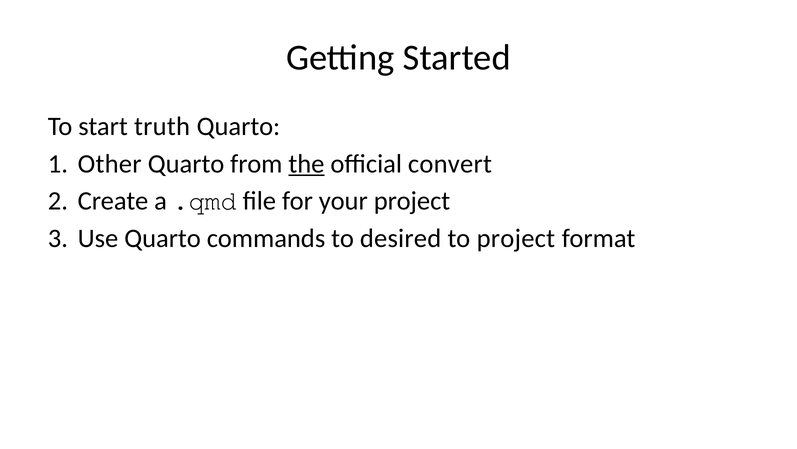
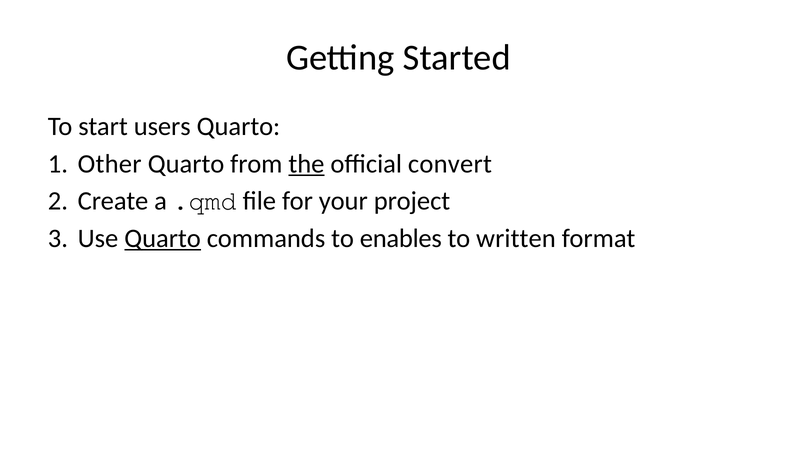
truth: truth -> users (162, 126)
Quarto underline: none -> present (163, 238)
desired: desired -> enables (401, 238)
to project: project -> written (516, 238)
